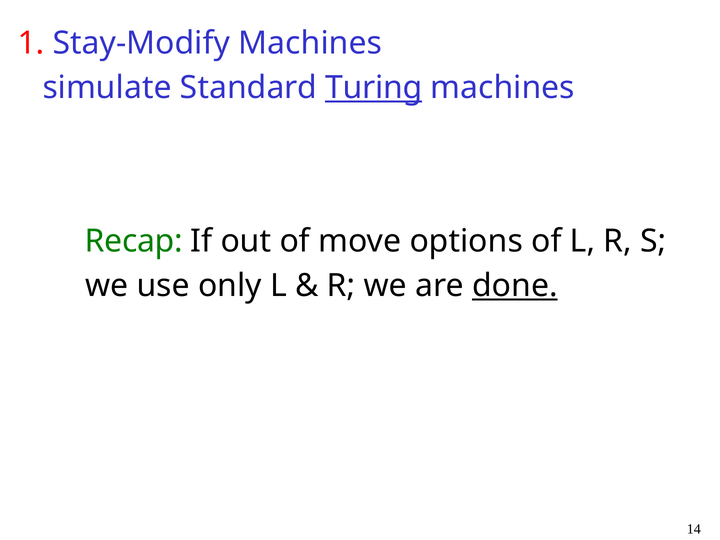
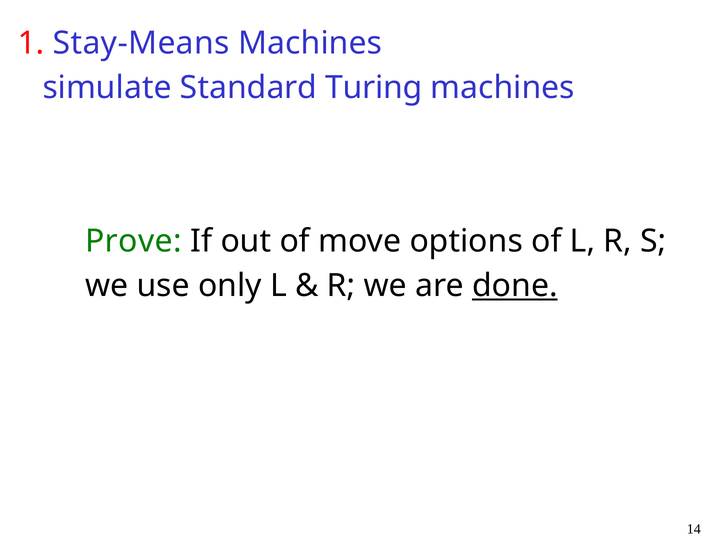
Stay-Modify: Stay-Modify -> Stay-Means (141, 43)
Turing underline: present -> none (374, 88)
Recap: Recap -> Prove (133, 241)
